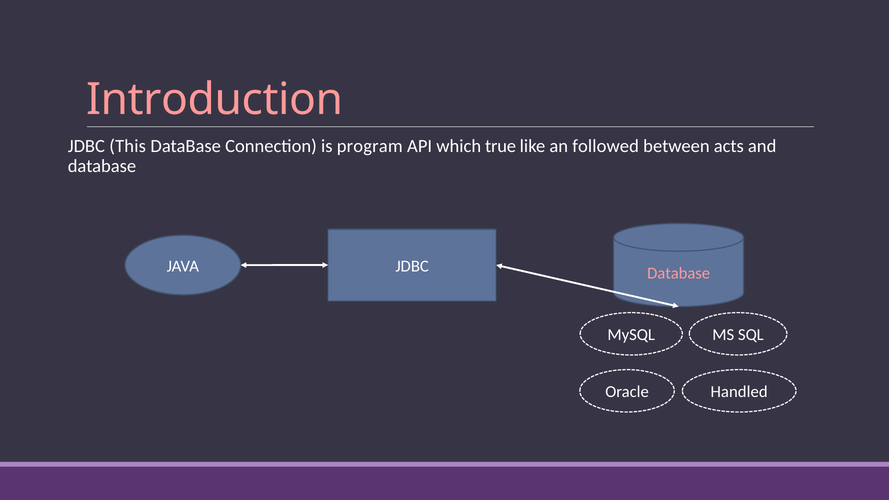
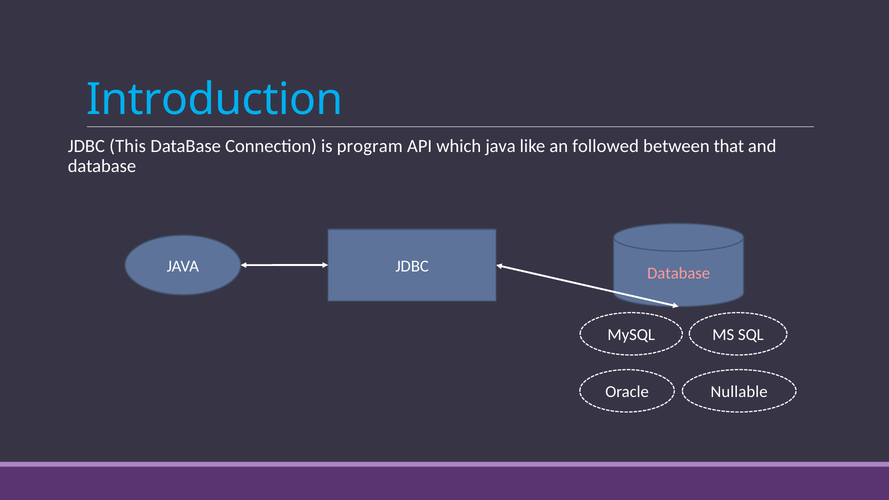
Introduction colour: pink -> light blue (215, 100)
which true: true -> java (501, 146)
acts: acts -> that (729, 146)
Handled: Handled -> Nullable (739, 392)
